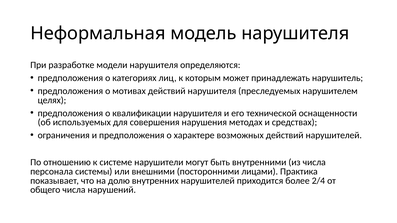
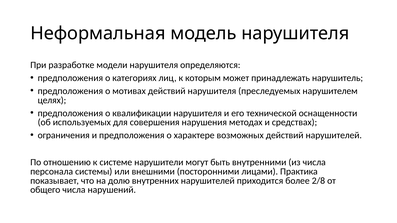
2/4: 2/4 -> 2/8 (318, 181)
